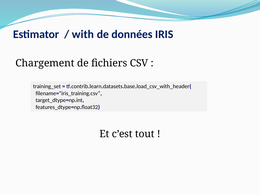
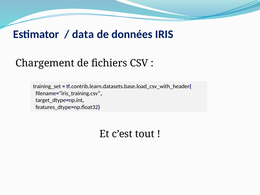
with: with -> data (83, 34)
